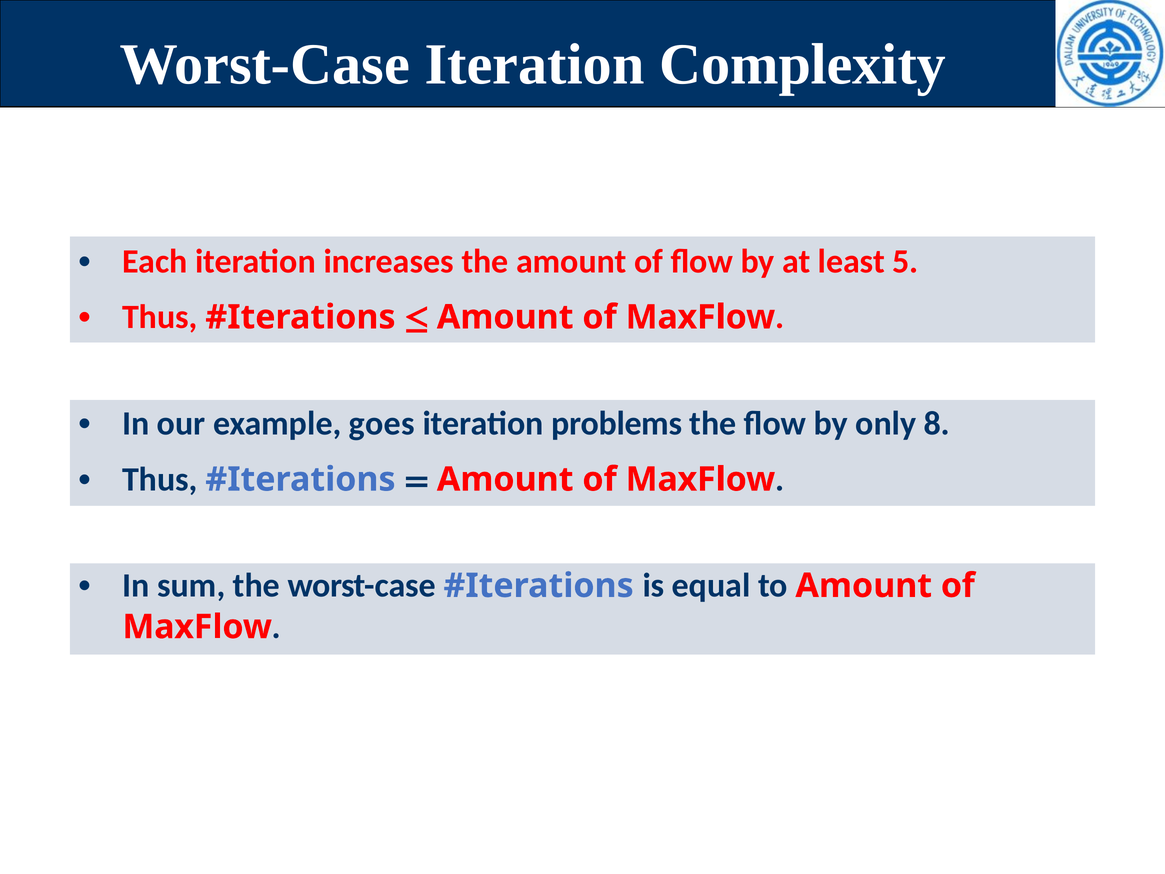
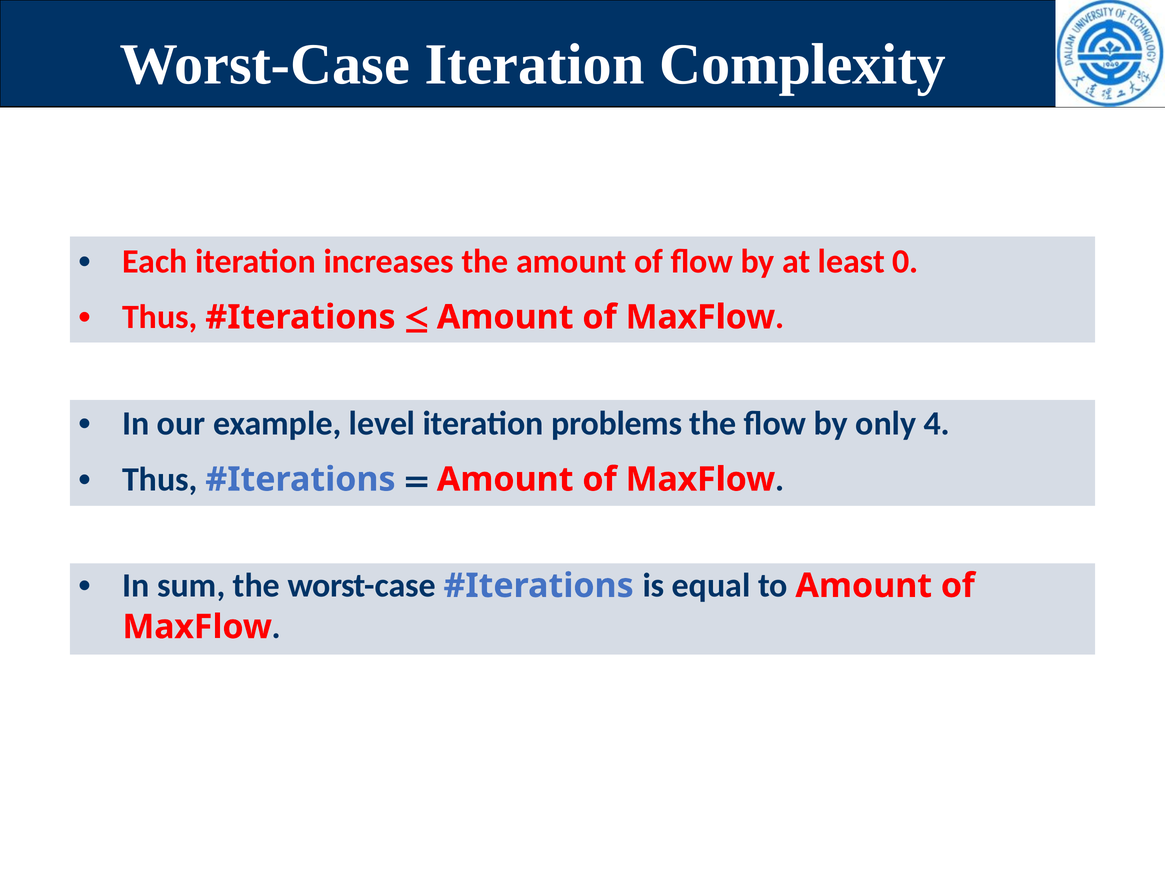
5: 5 -> 0 (905, 261)
goes: goes -> level (382, 423)
8: 8 -> 4 (937, 423)
